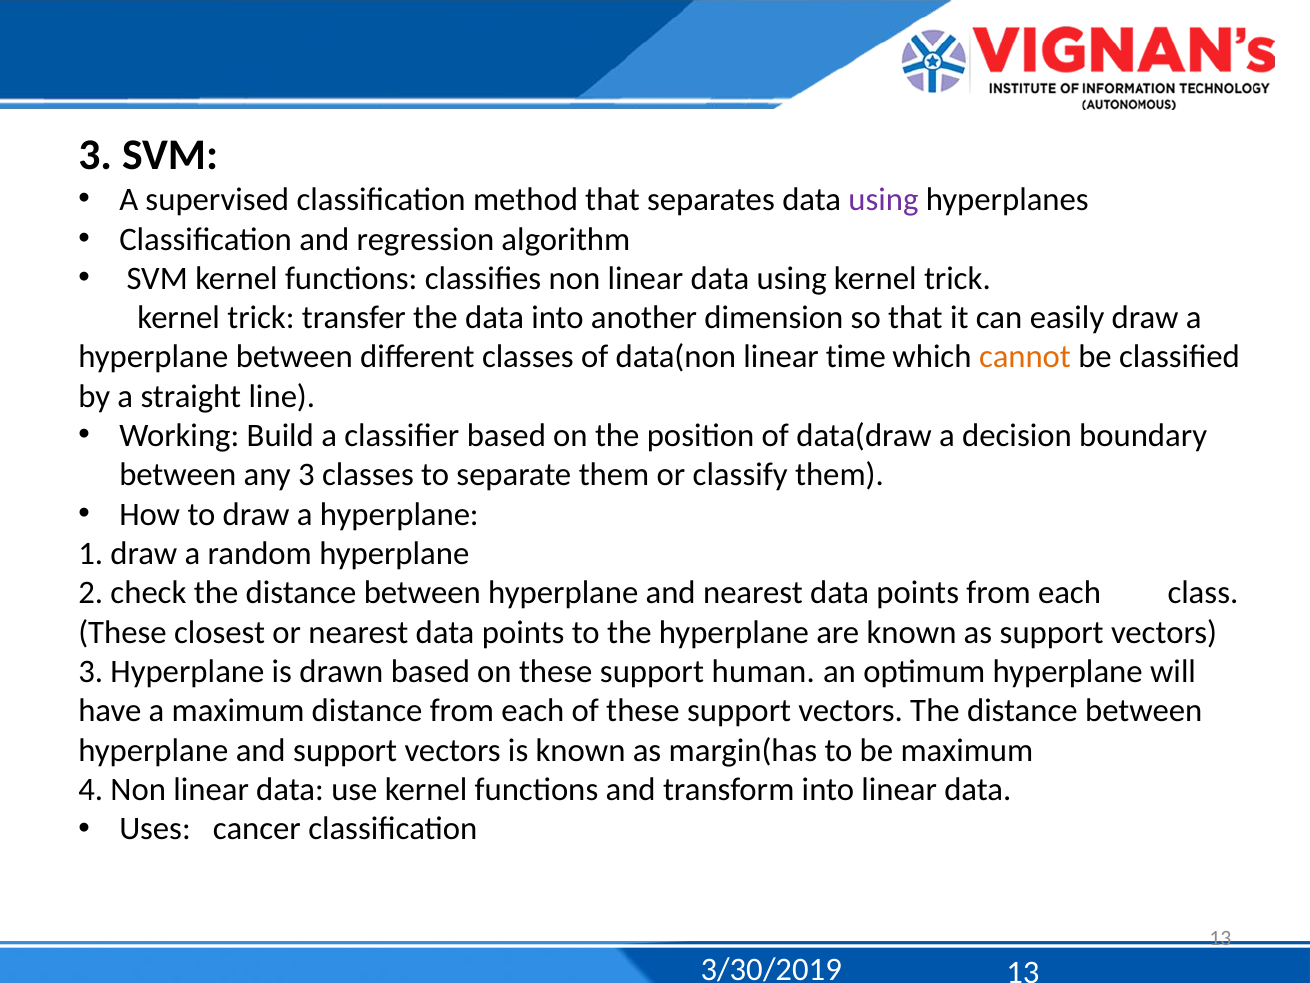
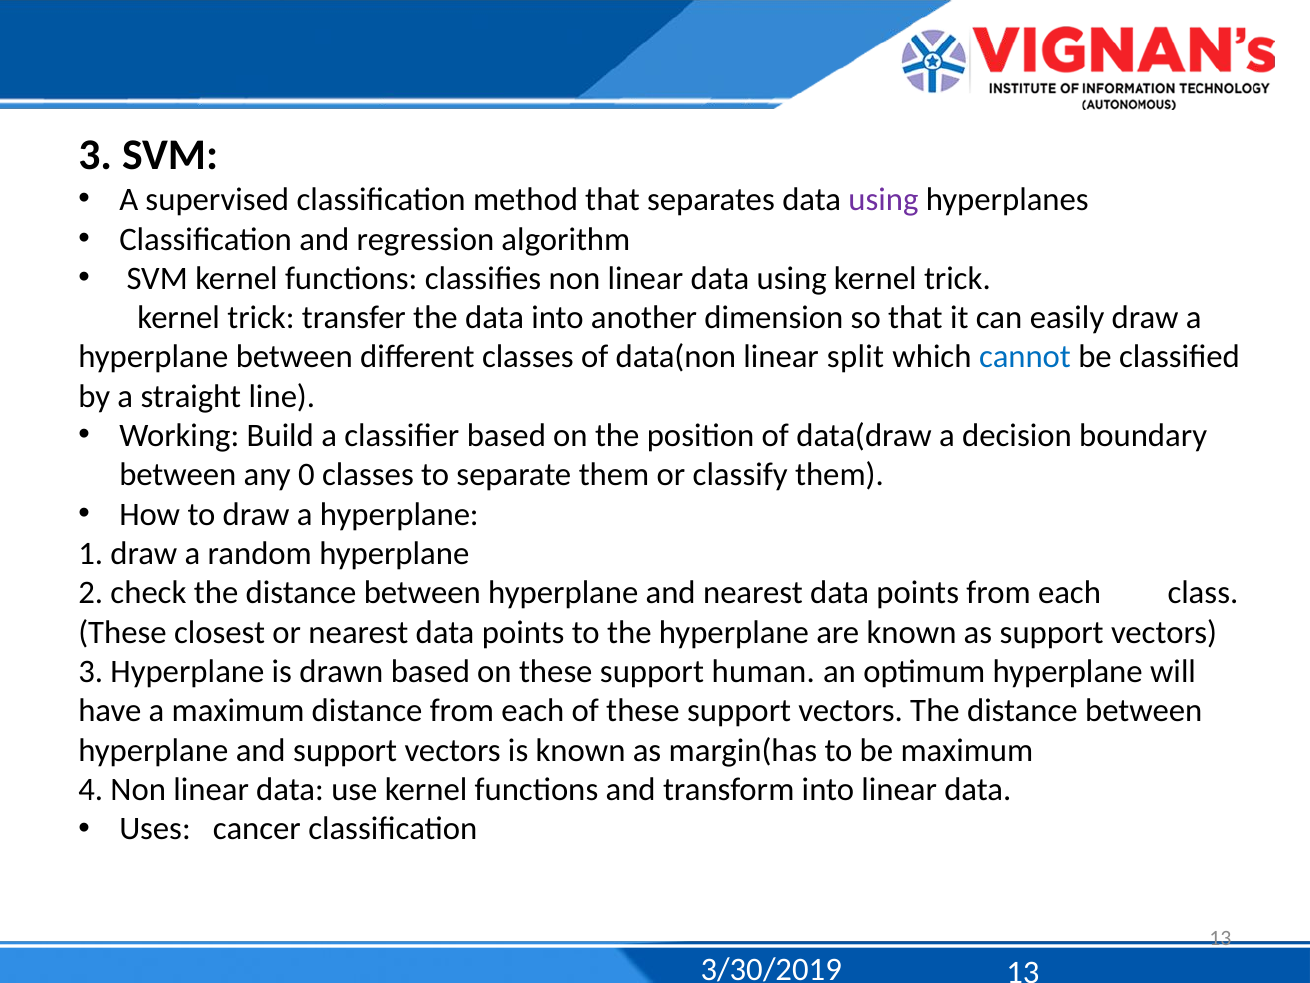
time: time -> split (856, 357)
cannot colour: orange -> blue (1025, 357)
any 3: 3 -> 0 (306, 475)
